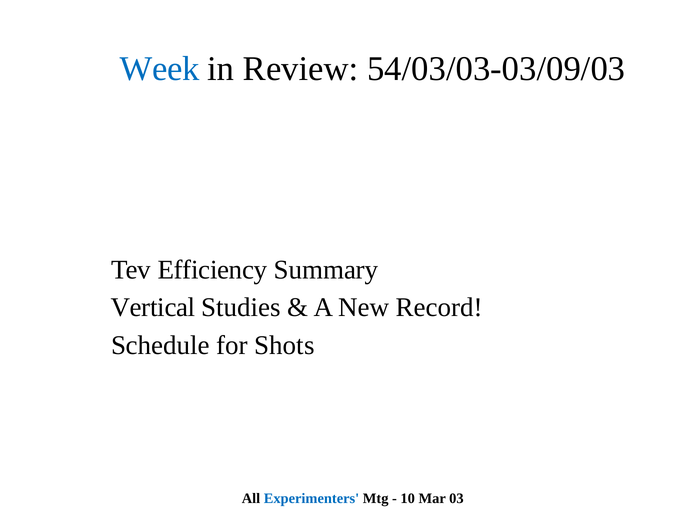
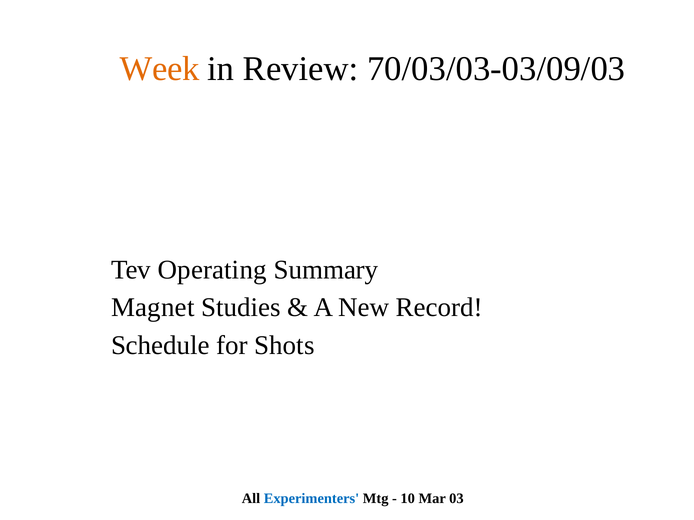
Week colour: blue -> orange (160, 69)
54/03/03-03/09/03: 54/03/03-03/09/03 -> 70/03/03-03/09/03 (496, 69)
Efficiency: Efficiency -> Operating (212, 270)
Vertical: Vertical -> Magnet (153, 308)
